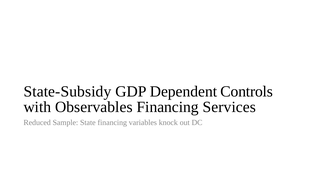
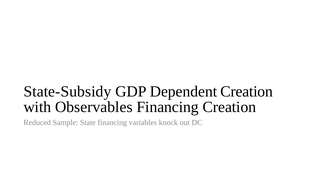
Dependent Controls: Controls -> Creation (247, 91)
Financing Services: Services -> Creation (229, 107)
